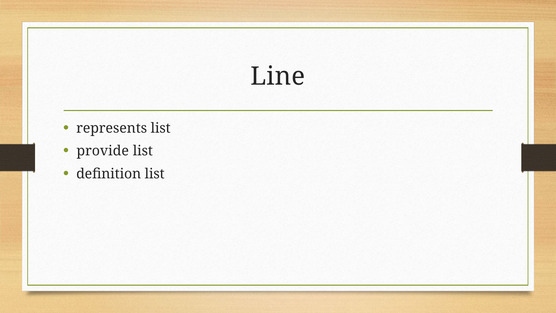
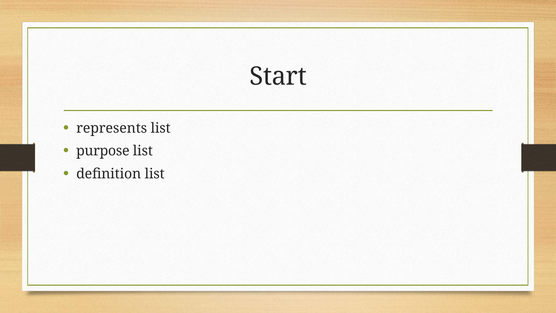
Line: Line -> Start (278, 76)
provide: provide -> purpose (103, 151)
